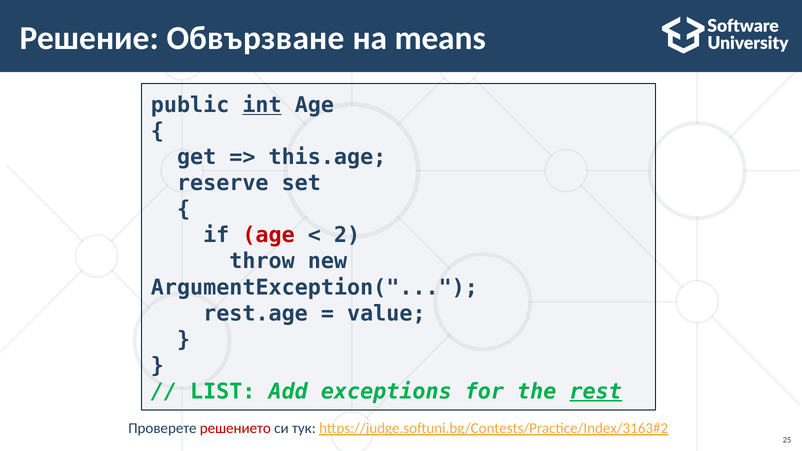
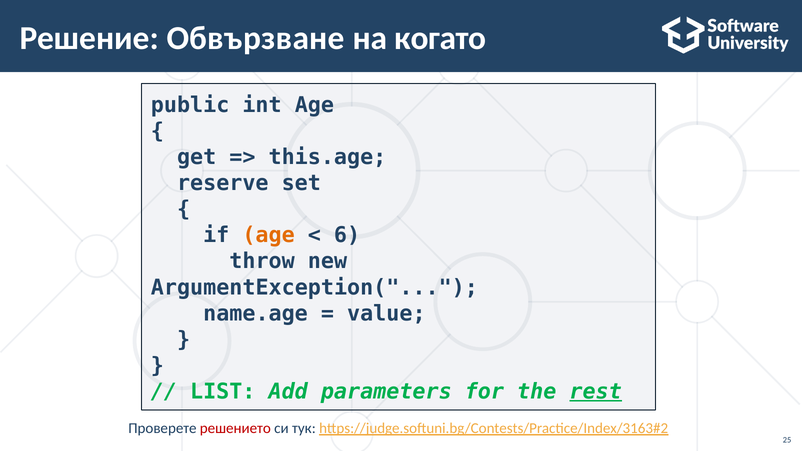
means: means -> когато (440, 38)
int underline: present -> none (262, 105)
age colour: red -> orange (269, 235)
2: 2 -> 6 (347, 235)
rest.age: rest.age -> name.age (256, 313)
exceptions: exceptions -> parameters (386, 392)
